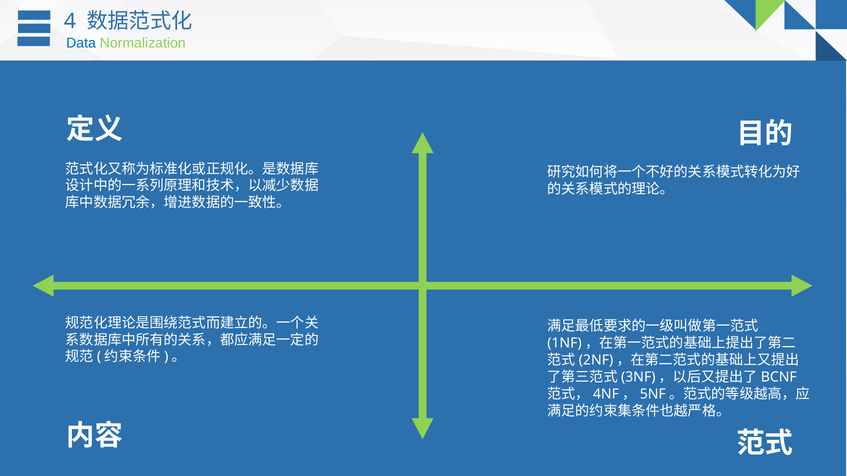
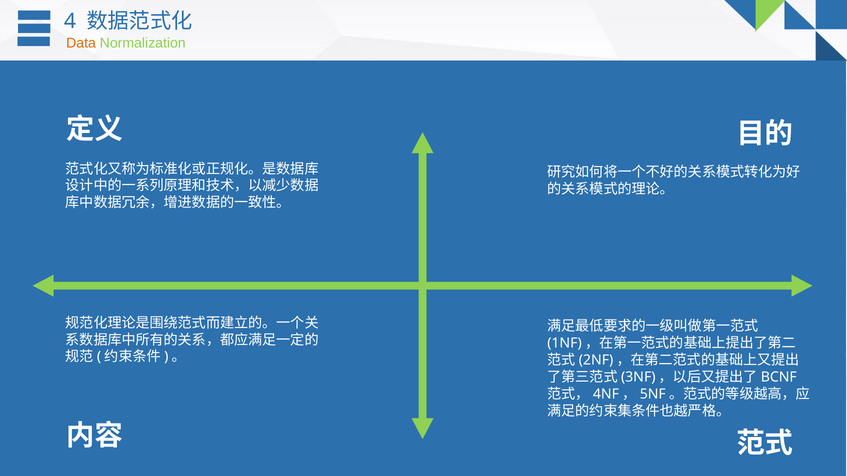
Data colour: blue -> orange (81, 43)
